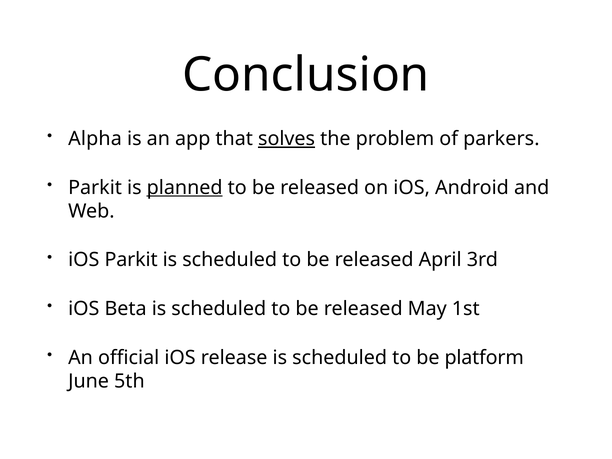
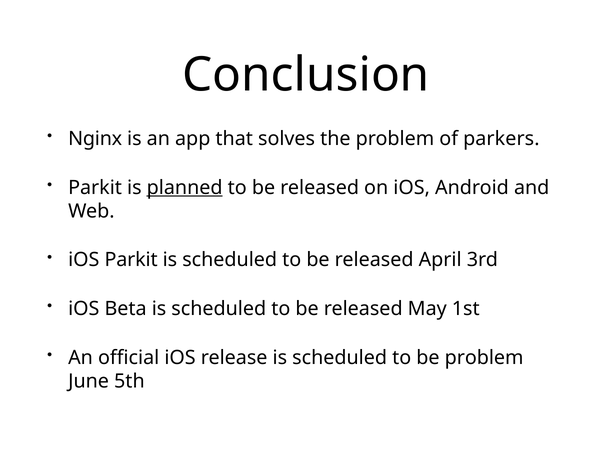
Alpha: Alpha -> Nginx (95, 139)
solves underline: present -> none (287, 139)
be platform: platform -> problem (484, 358)
